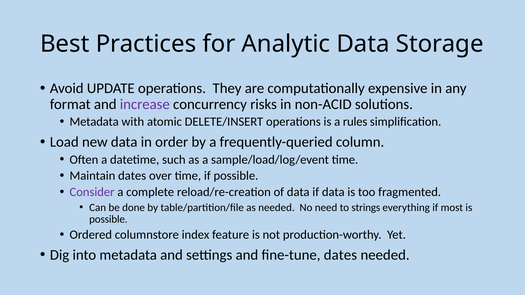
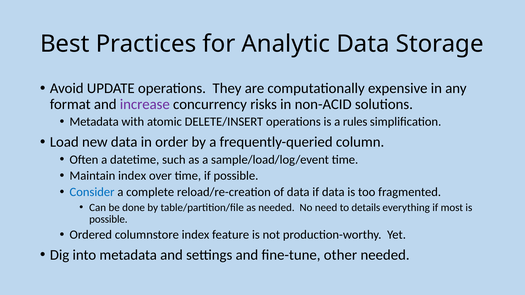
Maintain dates: dates -> index (132, 176)
Consider colour: purple -> blue (92, 192)
strings: strings -> details (366, 208)
fine-tune dates: dates -> other (340, 255)
